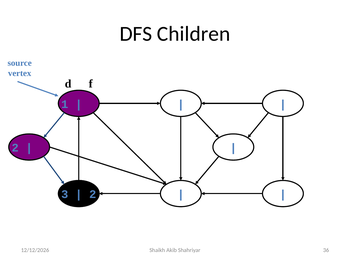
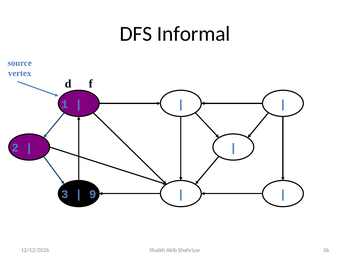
Children: Children -> Informal (194, 34)
2: 2 -> 9 (93, 195)
